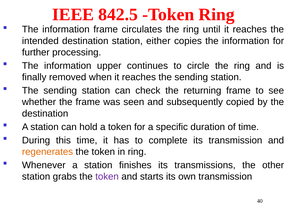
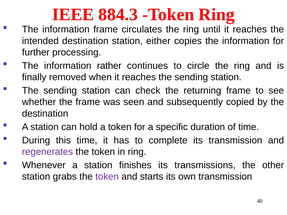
842.5: 842.5 -> 884.3 (118, 15)
upper: upper -> rather (109, 66)
regenerates colour: orange -> purple (48, 152)
